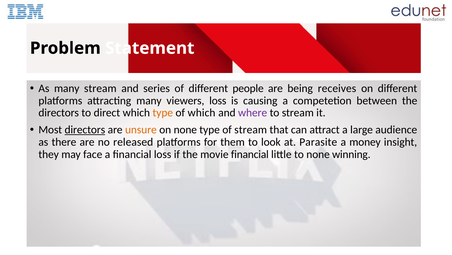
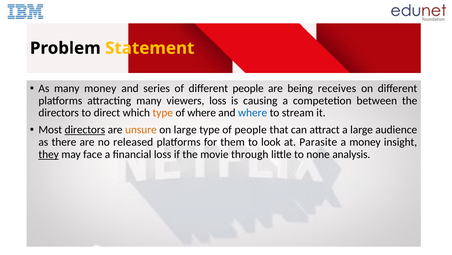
Statement colour: white -> yellow (150, 48)
many stream: stream -> money (100, 88)
of which: which -> where (202, 113)
where colour: purple -> blue (253, 113)
on none: none -> large (185, 129)
of stream: stream -> people (251, 129)
they underline: none -> present (49, 154)
movie financial: financial -> through (250, 154)
winning: winning -> analysis (351, 154)
